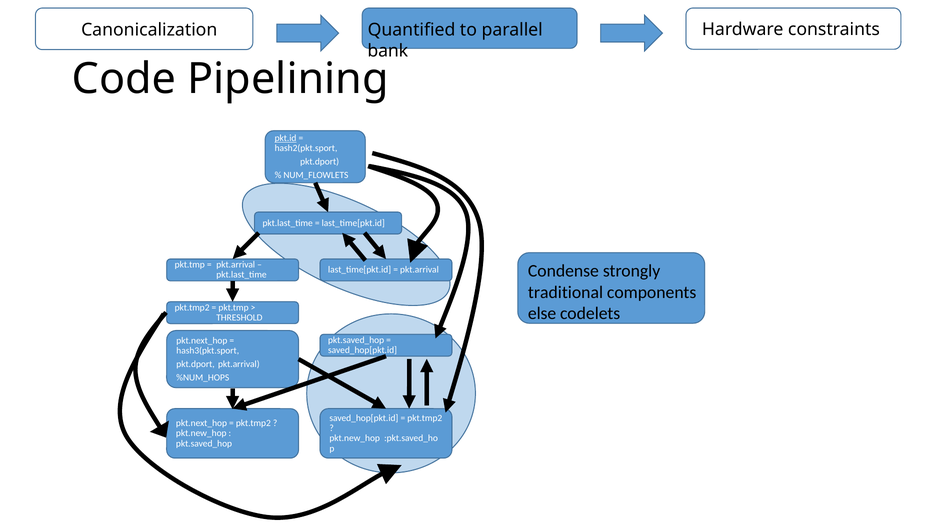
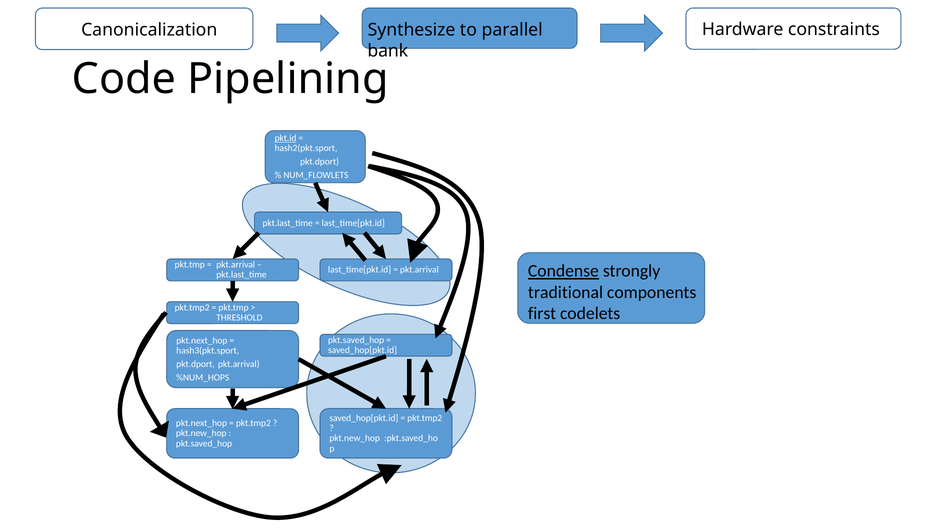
Quantified: Quantified -> Synthesize (412, 30)
Condense underline: none -> present (563, 271)
else: else -> first (542, 313)
